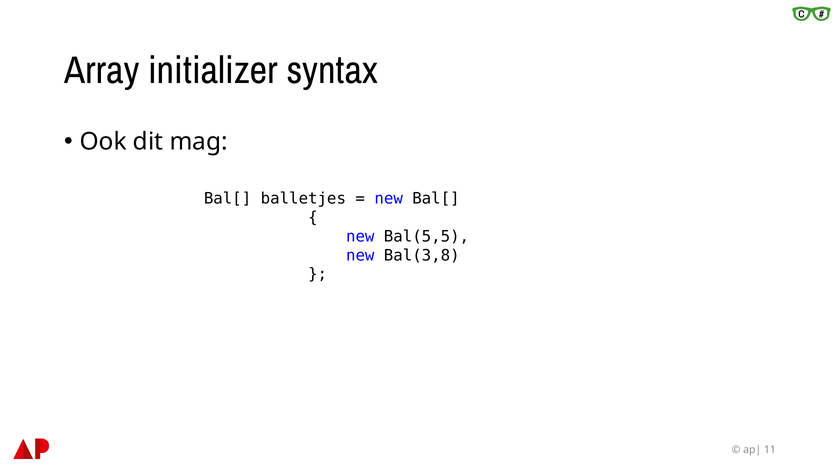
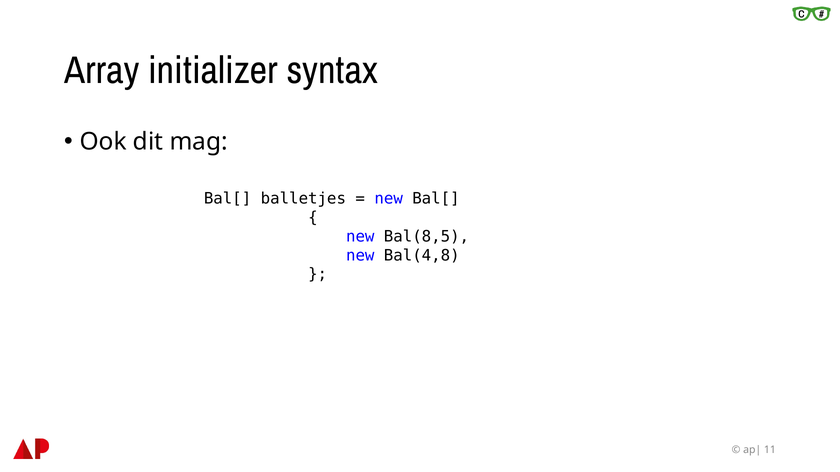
Bal(5,5: Bal(5,5 -> Bal(8,5 (426, 237)
Bal(3,8: Bal(3,8 -> Bal(4,8 (422, 256)
